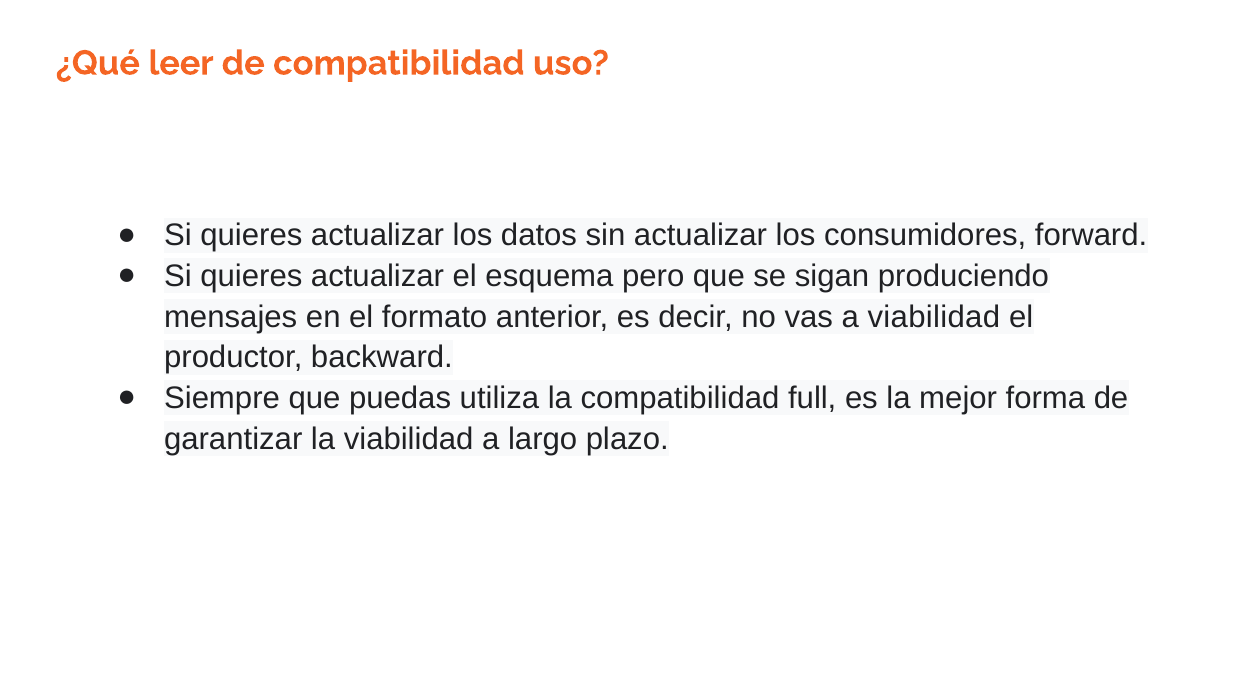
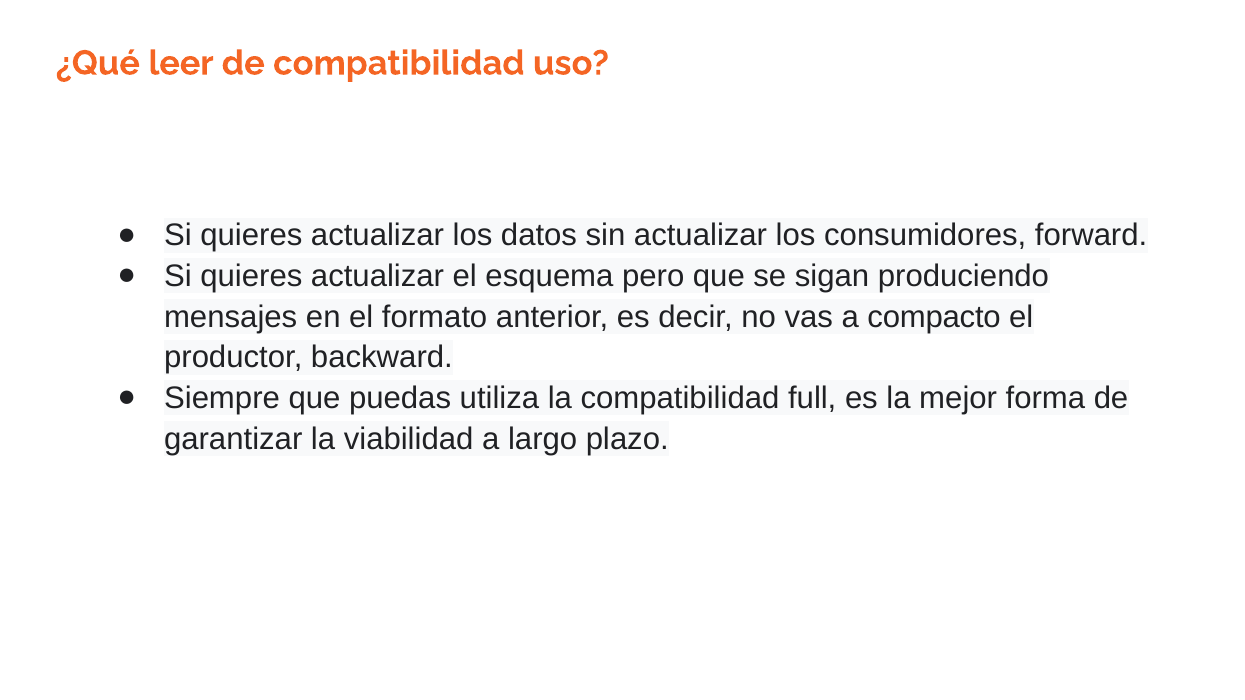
a viabilidad: viabilidad -> compacto (934, 317)
